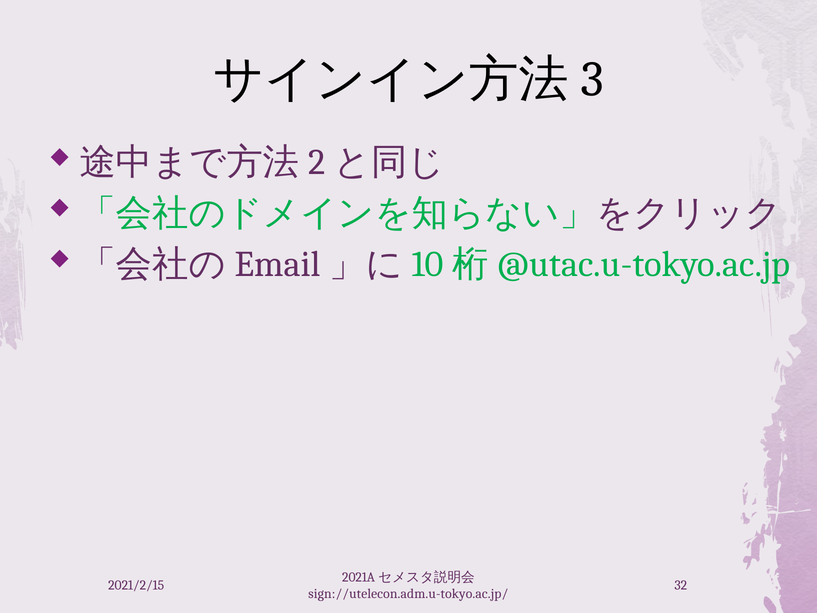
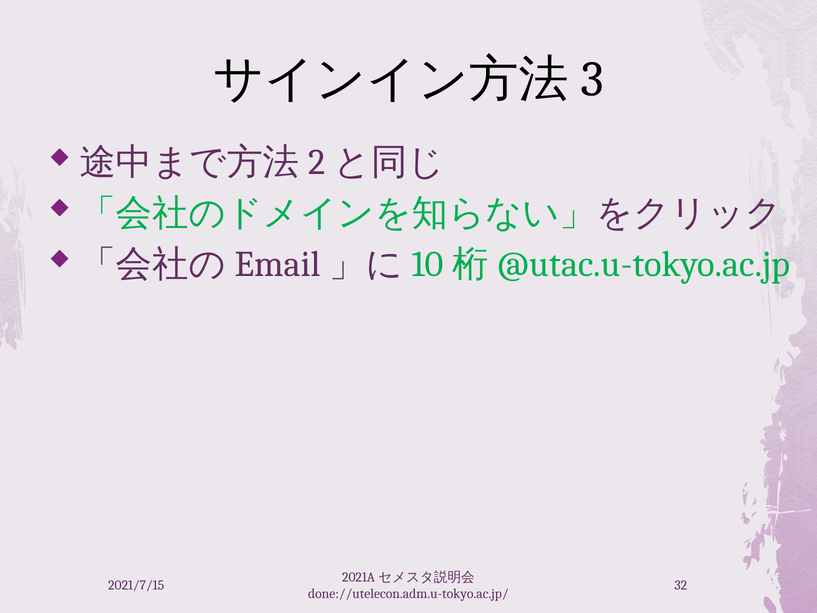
2021/2/15: 2021/2/15 -> 2021/7/15 (136, 585)
sign://utelecon.adm.u-tokyo.ac.jp/: sign://utelecon.adm.u-tokyo.ac.jp/ -> done://utelecon.adm.u-tokyo.ac.jp/ (408, 593)
